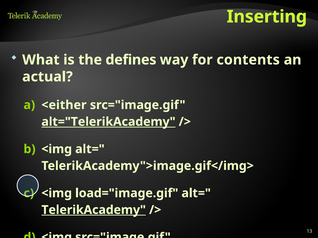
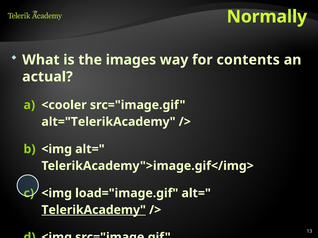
Inserting: Inserting -> Normally (267, 17)
defines: defines -> images (131, 60)
<either: <either -> <cooler (64, 105)
alt="TelerikAcademy underline: present -> none (108, 122)
